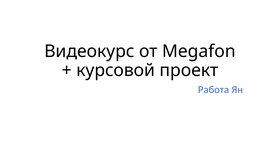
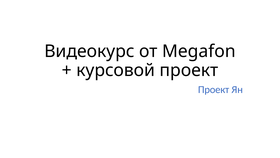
Работа: Работа -> Проект (214, 89)
